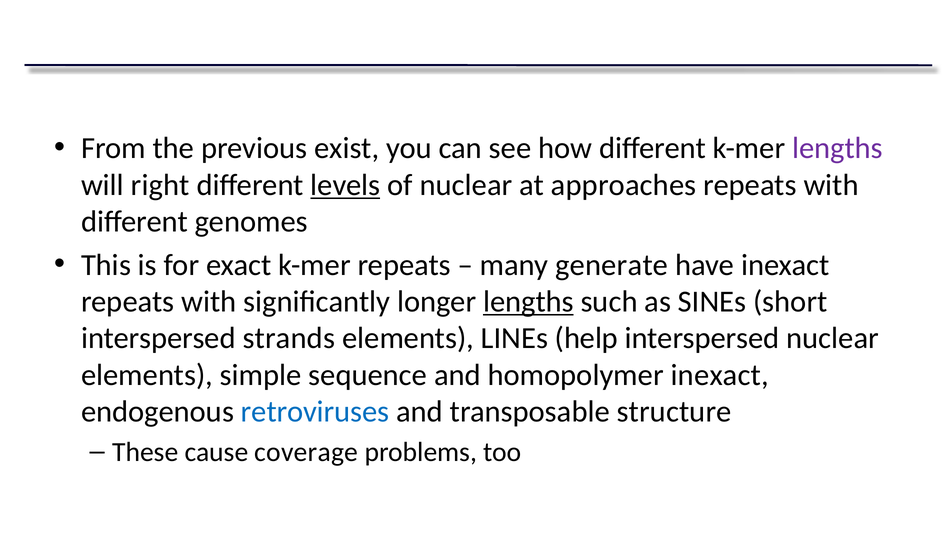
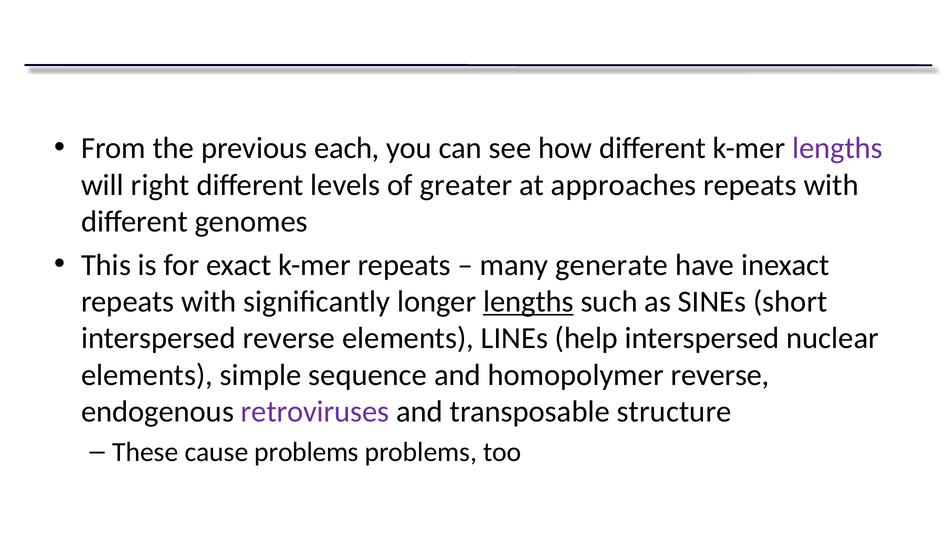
exist: exist -> each (347, 148)
levels underline: present -> none (345, 185)
of nuclear: nuclear -> greater (466, 185)
interspersed strands: strands -> reverse (289, 339)
homopolymer inexact: inexact -> reverse (720, 375)
retroviruses colour: blue -> purple (315, 412)
cause coverage: coverage -> problems (307, 452)
